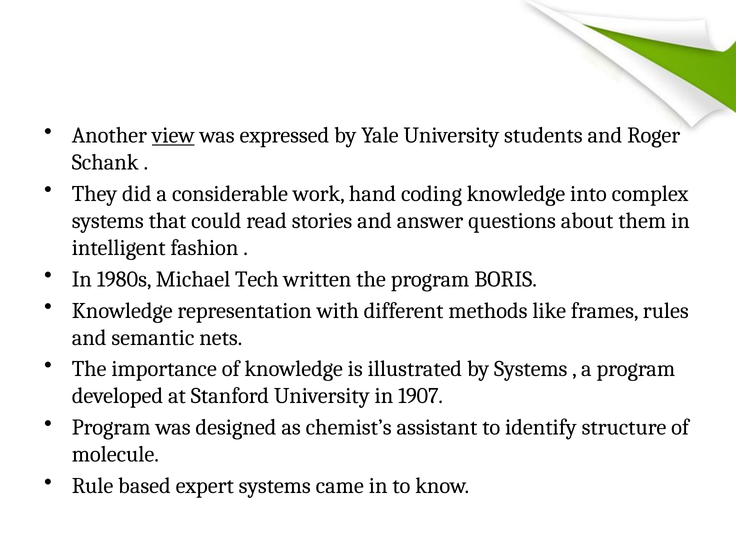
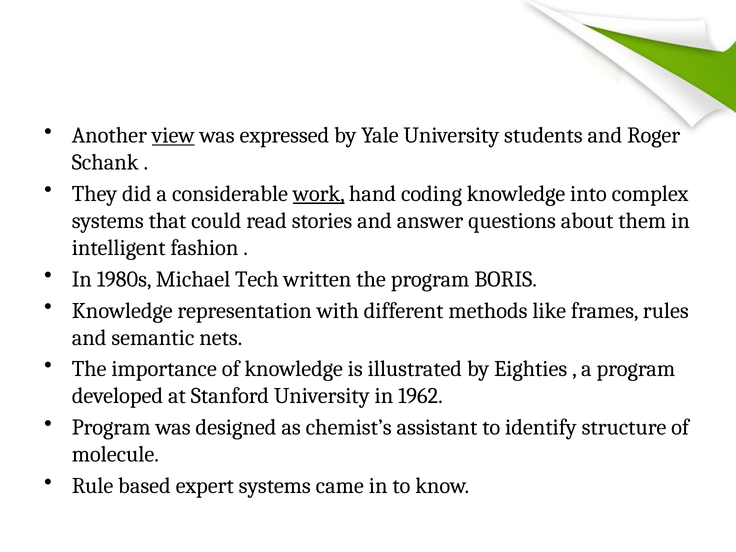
work underline: none -> present (319, 194)
by Systems: Systems -> Eighties (531, 369)
1907: 1907 -> 1962 (420, 396)
